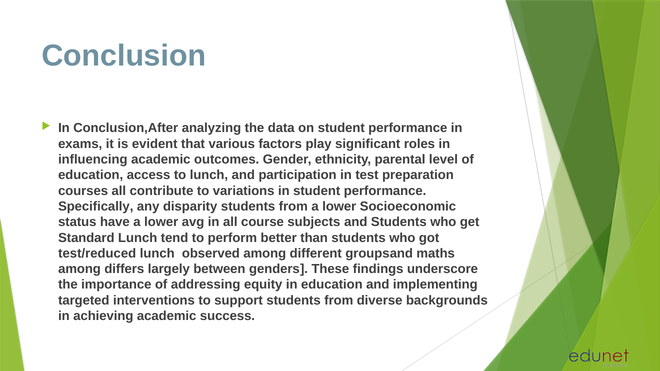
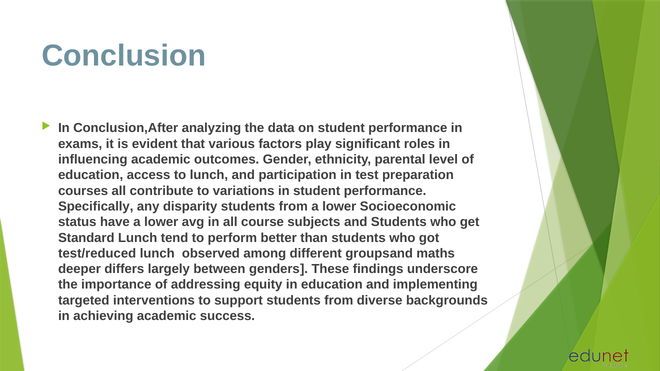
among: among -> deeper (79, 269)
